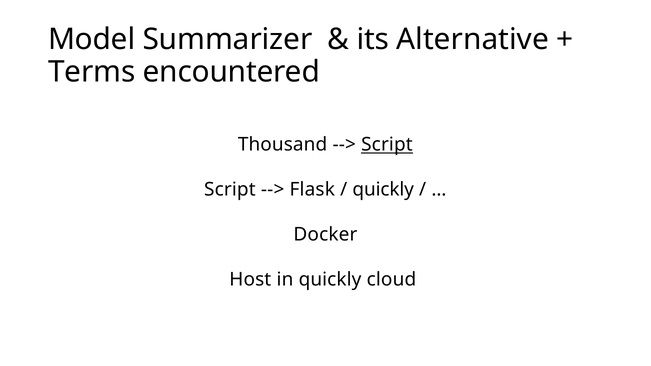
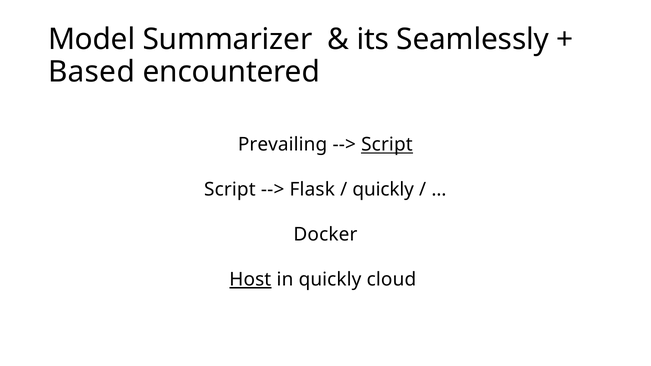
Alternative: Alternative -> Seamlessly (473, 40)
Terms: Terms -> Based (92, 72)
Thousand: Thousand -> Prevailing (283, 145)
Host underline: none -> present (250, 280)
